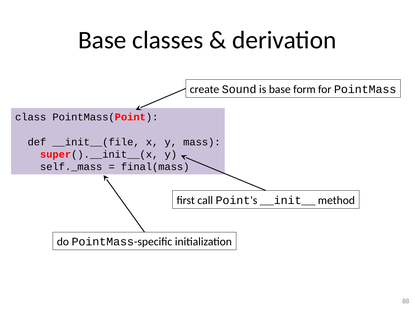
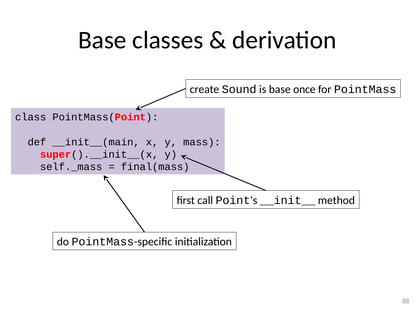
form: form -> once (304, 89)
__init__(file: __init__(file -> __init__(main (96, 142)
